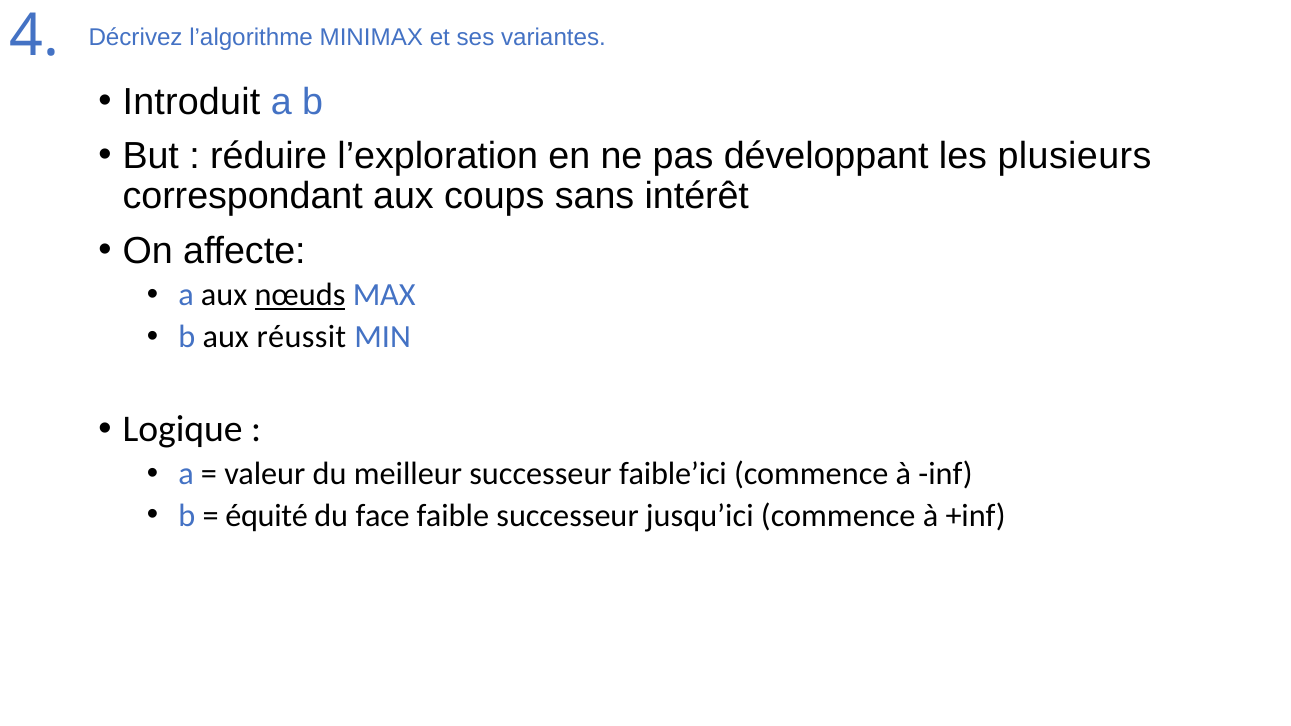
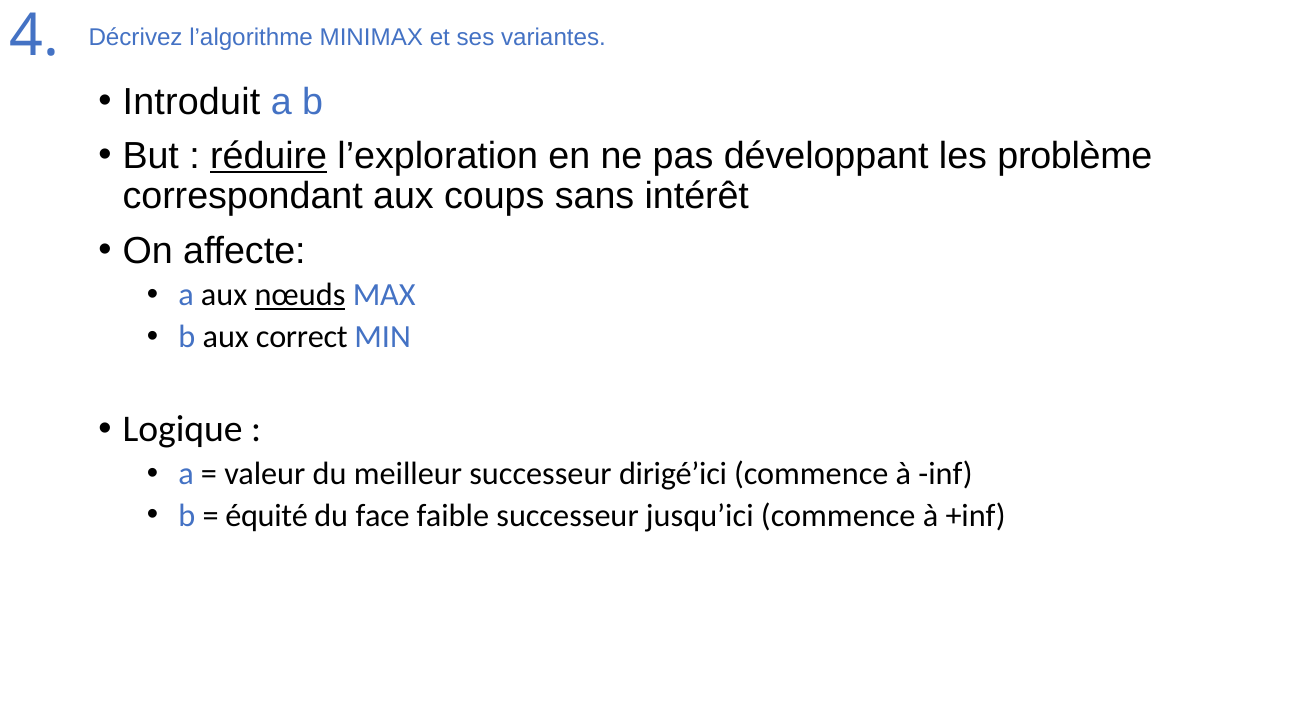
réduire underline: none -> present (269, 156)
plusieurs: plusieurs -> problème (1075, 156)
réussit: réussit -> correct (302, 337)
faible’ici: faible’ici -> dirigé’ici (673, 474)
